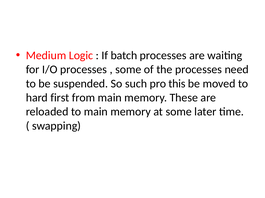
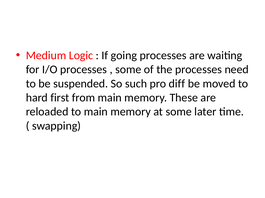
batch: batch -> going (124, 56)
this: this -> diff (177, 84)
